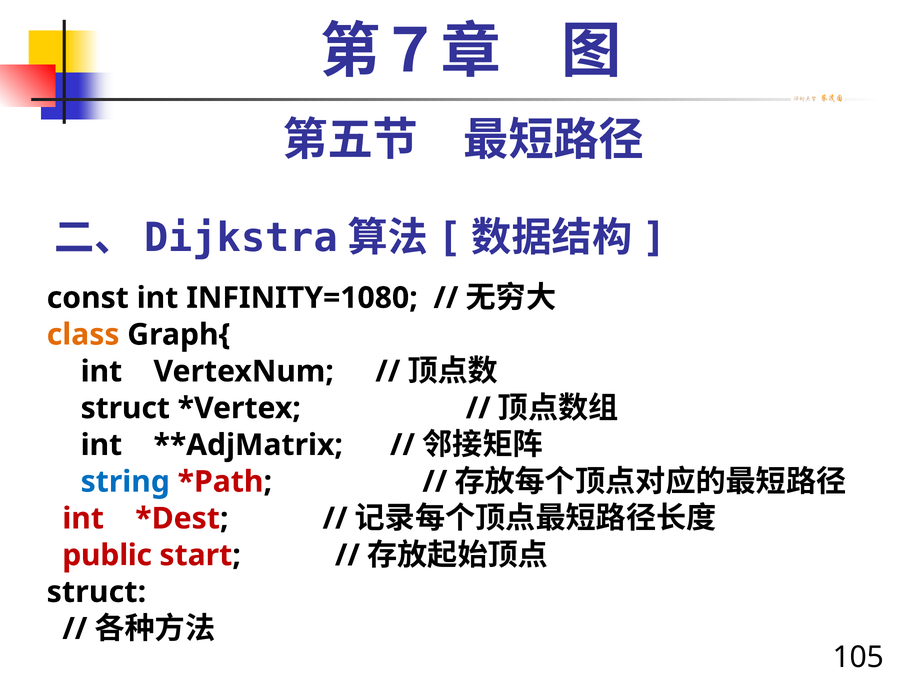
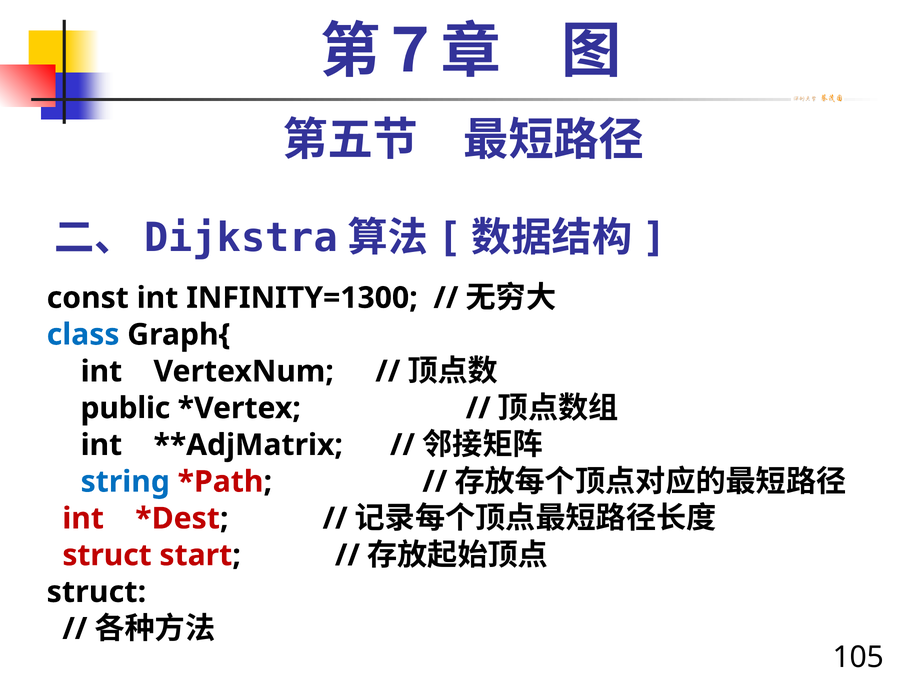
INFINITY=1080: INFINITY=1080 -> INFINITY=1300 (302, 298)
class colour: orange -> blue (83, 335)
struct: struct -> public (125, 408)
public: public -> struct (107, 555)
